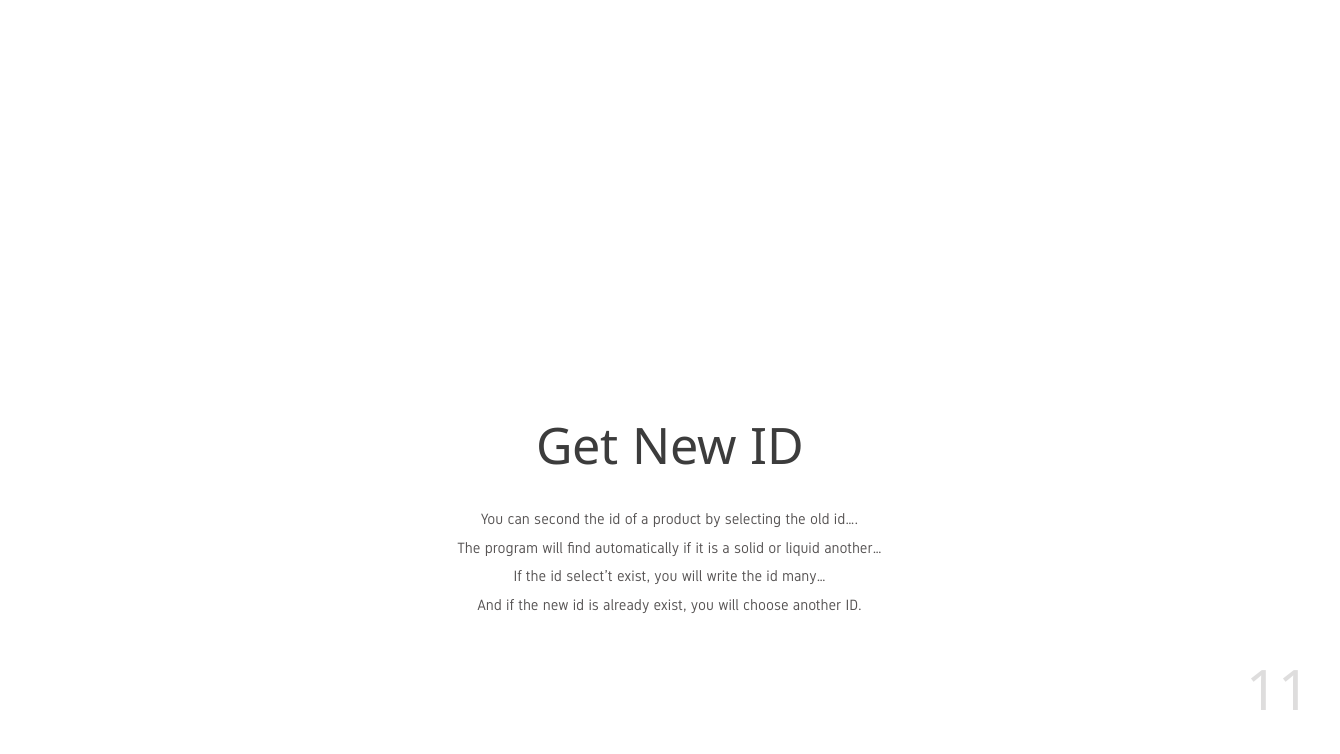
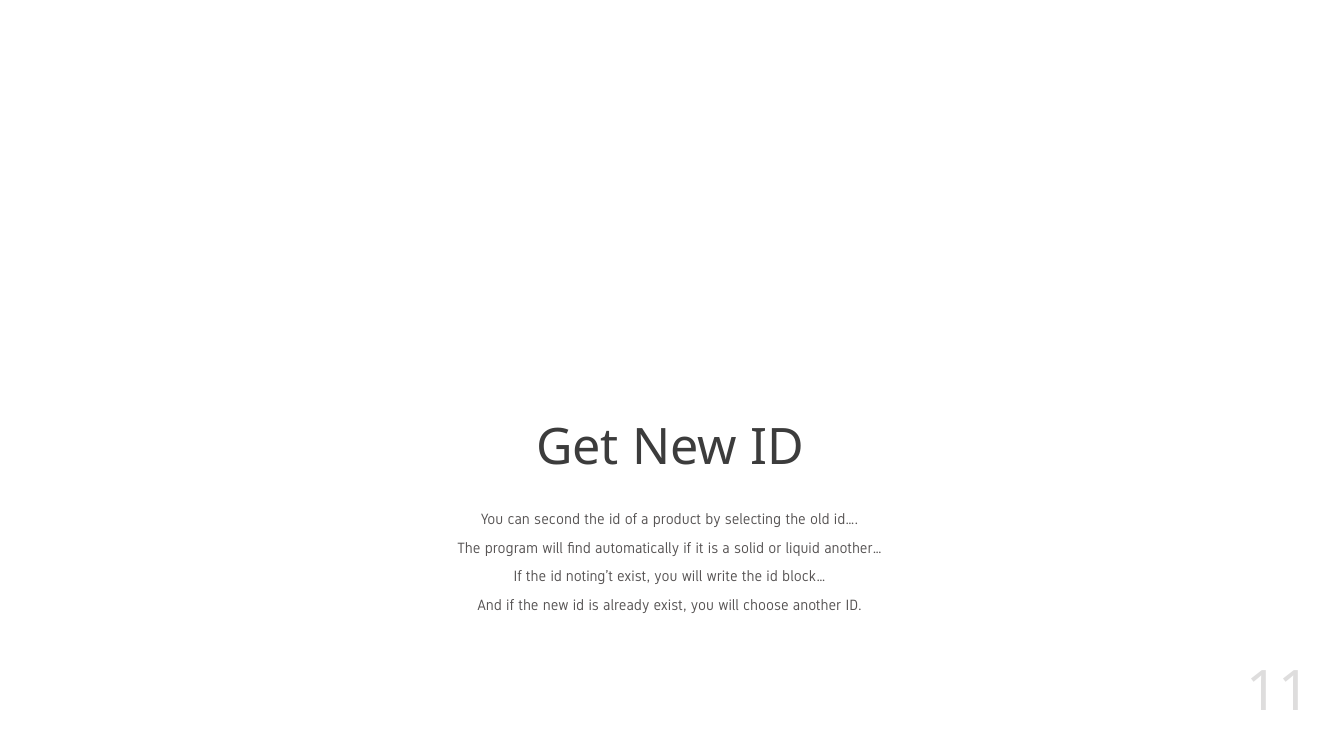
select’t: select’t -> noting’t (590, 577)
many…: many… -> block… (804, 577)
